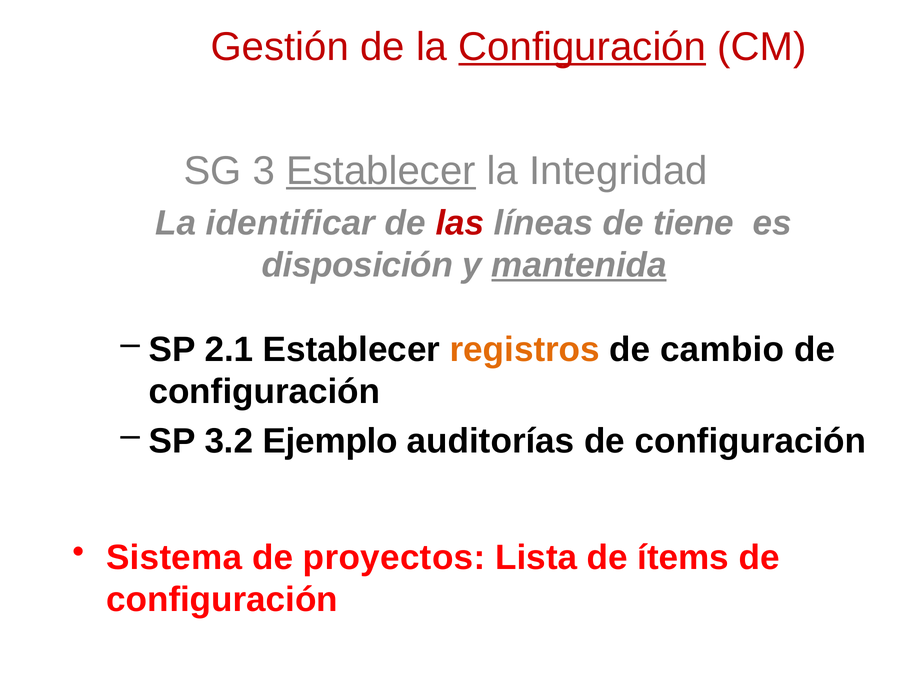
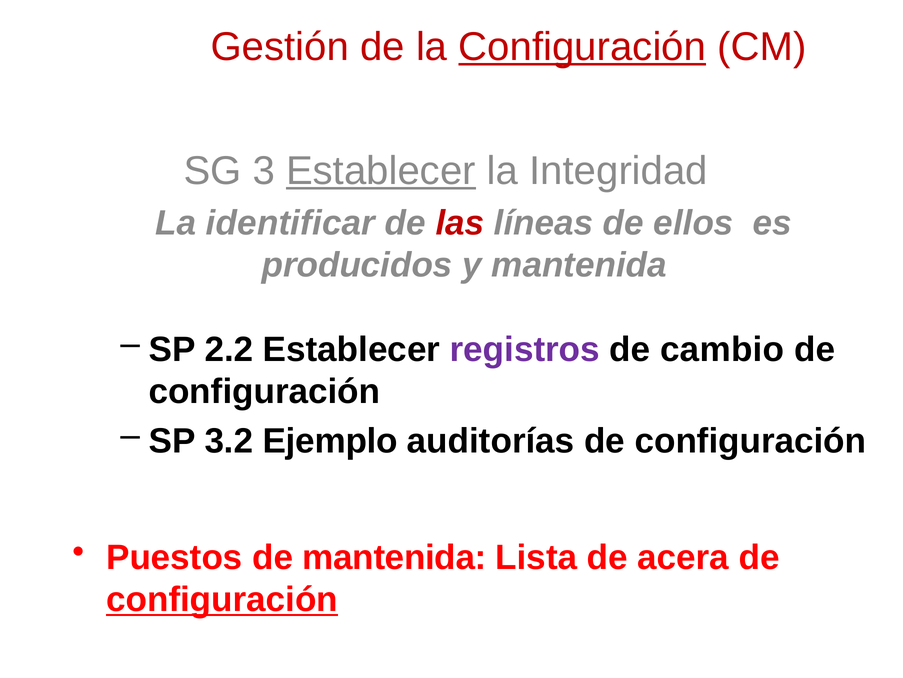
tiene: tiene -> ellos (693, 223)
disposición: disposición -> producidos (357, 265)
mantenida underline: present -> none (579, 265)
2.1: 2.1 -> 2.2 (229, 349)
registros colour: orange -> purple (525, 349)
Sistema: Sistema -> Puestos (174, 557)
de proyectos: proyectos -> mantenida (394, 557)
ítems: ítems -> acera (683, 557)
configuración underline: none -> present (222, 599)
